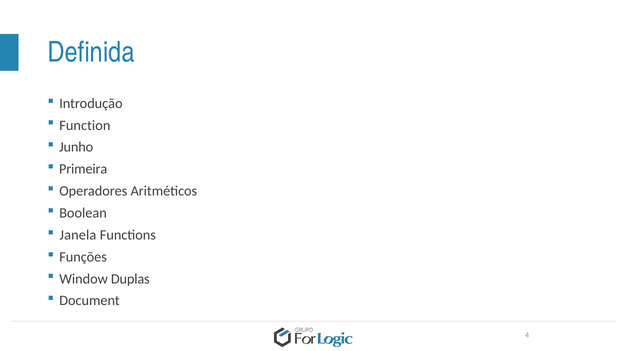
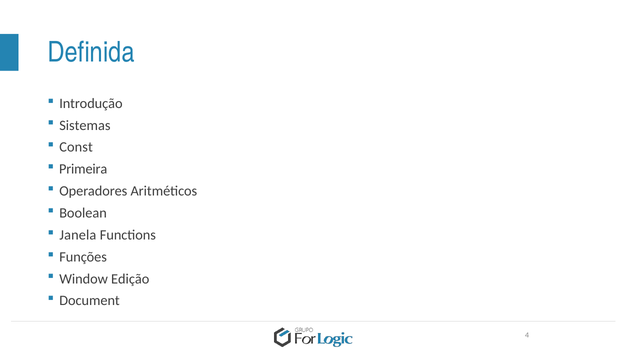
Function: Function -> Sistemas (85, 125)
Junho: Junho -> Const (76, 147)
Duplas: Duplas -> Edição (130, 279)
